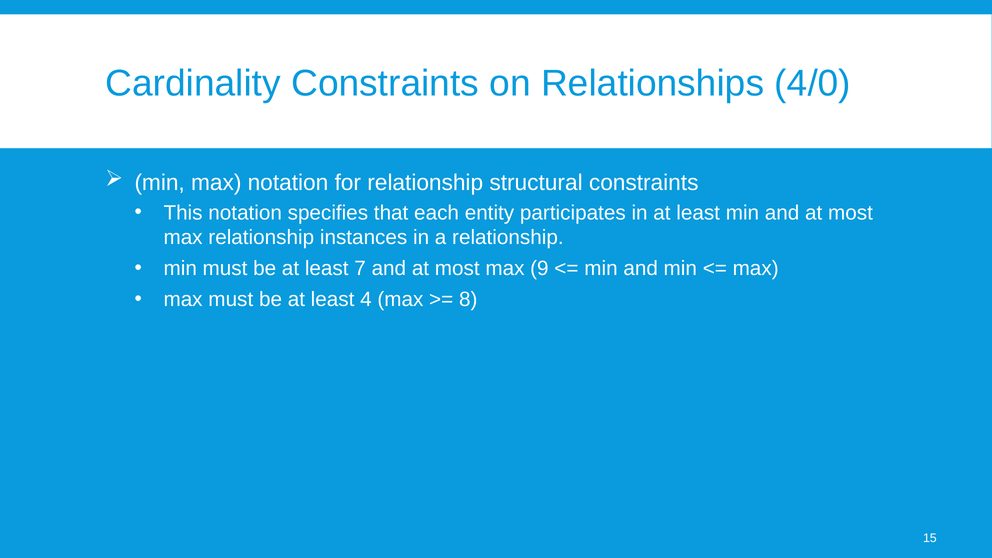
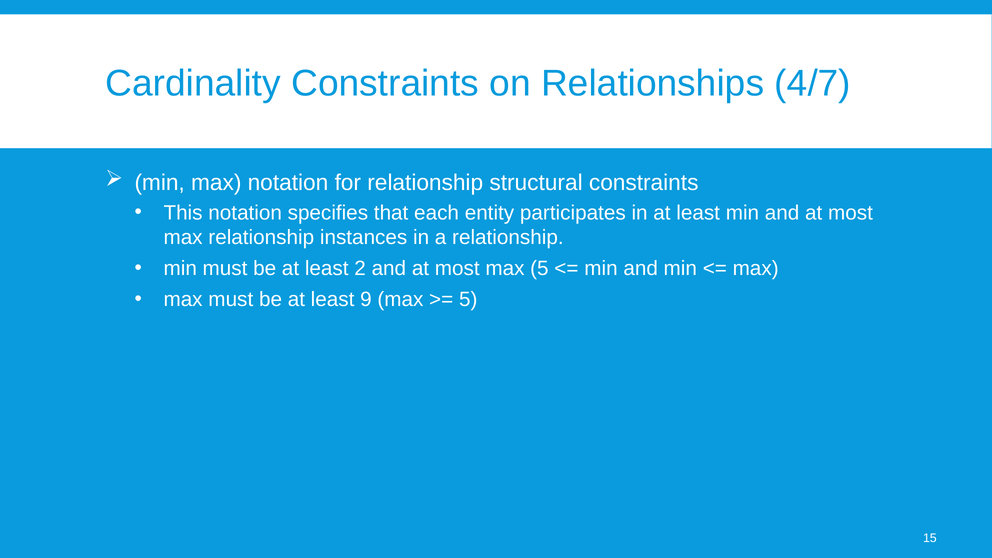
4/0: 4/0 -> 4/7 (813, 84)
7: 7 -> 2 (360, 269)
max 9: 9 -> 5 (539, 269)
4: 4 -> 9 (366, 300)
8: 8 -> 5 (468, 300)
